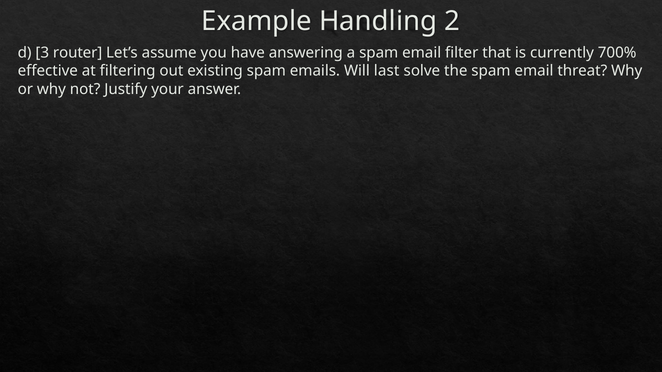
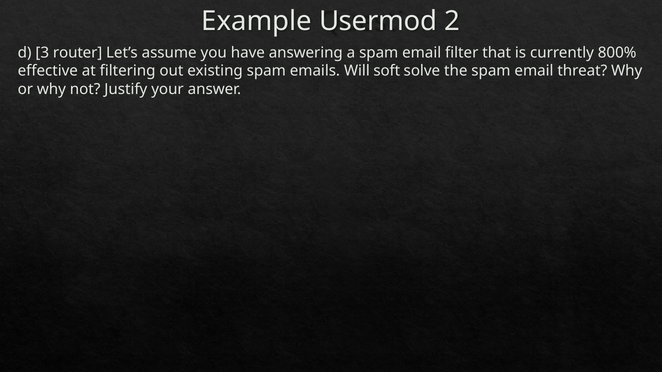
Handling: Handling -> Usermod (378, 21)
700%: 700% -> 800% (617, 53)
last: last -> soft (387, 71)
